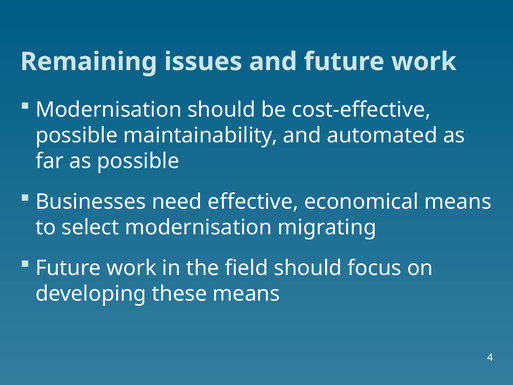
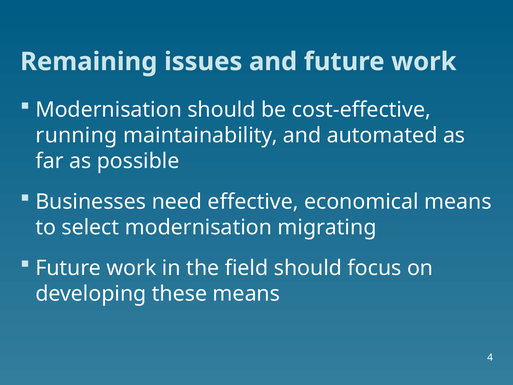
possible: possible -> running (76, 135)
